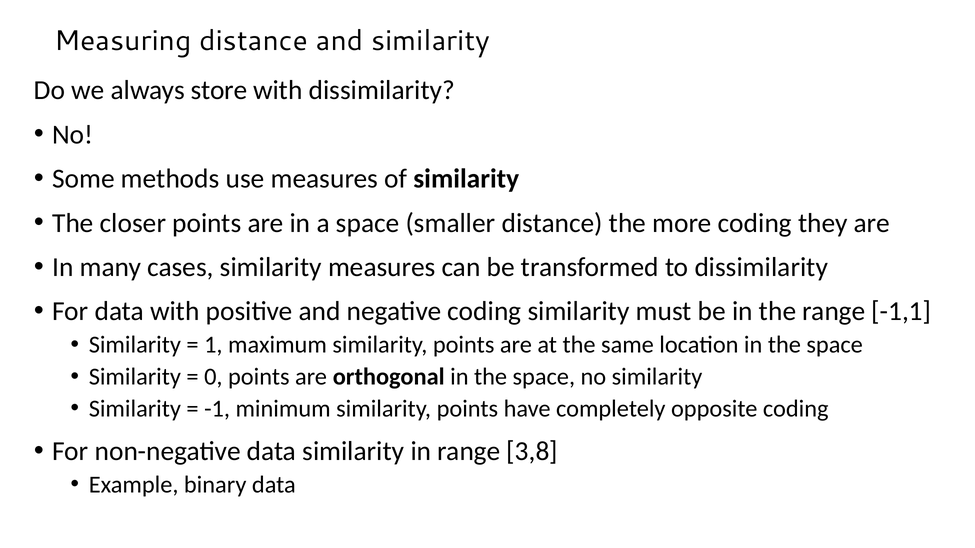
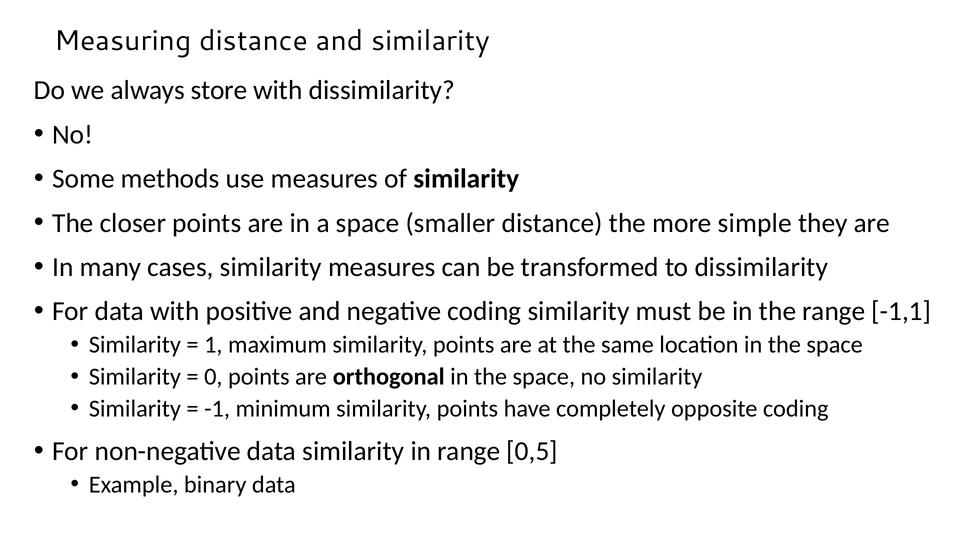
more coding: coding -> simple (755, 223)
3,8: 3,8 -> 0,5 (532, 451)
